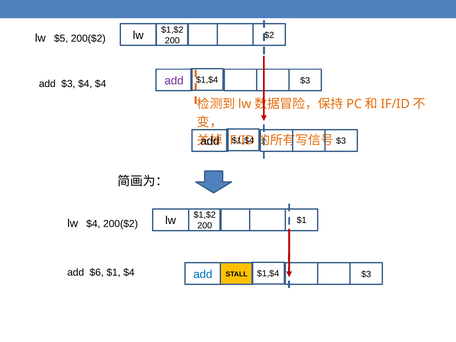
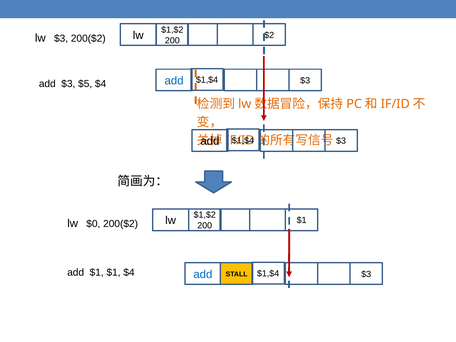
lw $5: $5 -> $3 (61, 39)
add colour: purple -> blue (174, 81)
$3 $4: $4 -> $5 (85, 84)
lw $4: $4 -> $0 (93, 224)
add $6: $6 -> $1 (97, 273)
